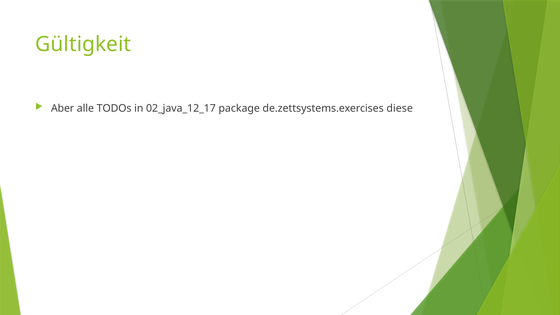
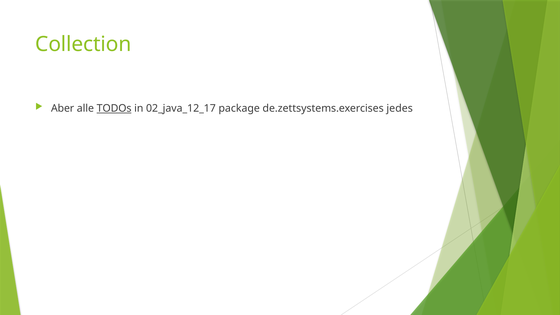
Gültigkeit: Gültigkeit -> Collection (83, 44)
TODOs underline: none -> present (114, 108)
diese: diese -> jedes (400, 108)
